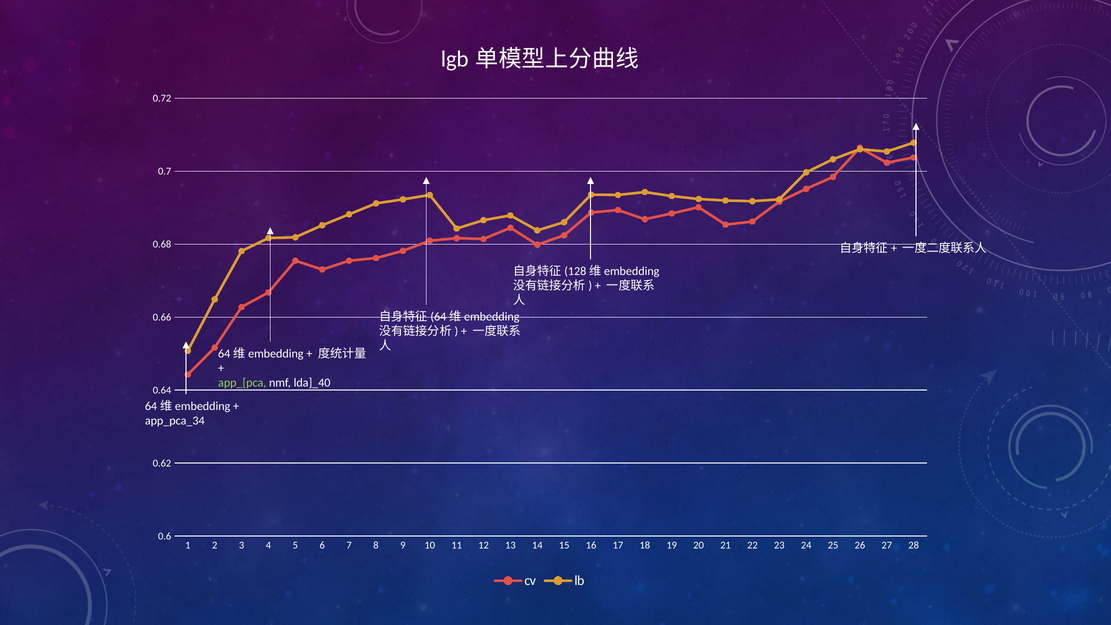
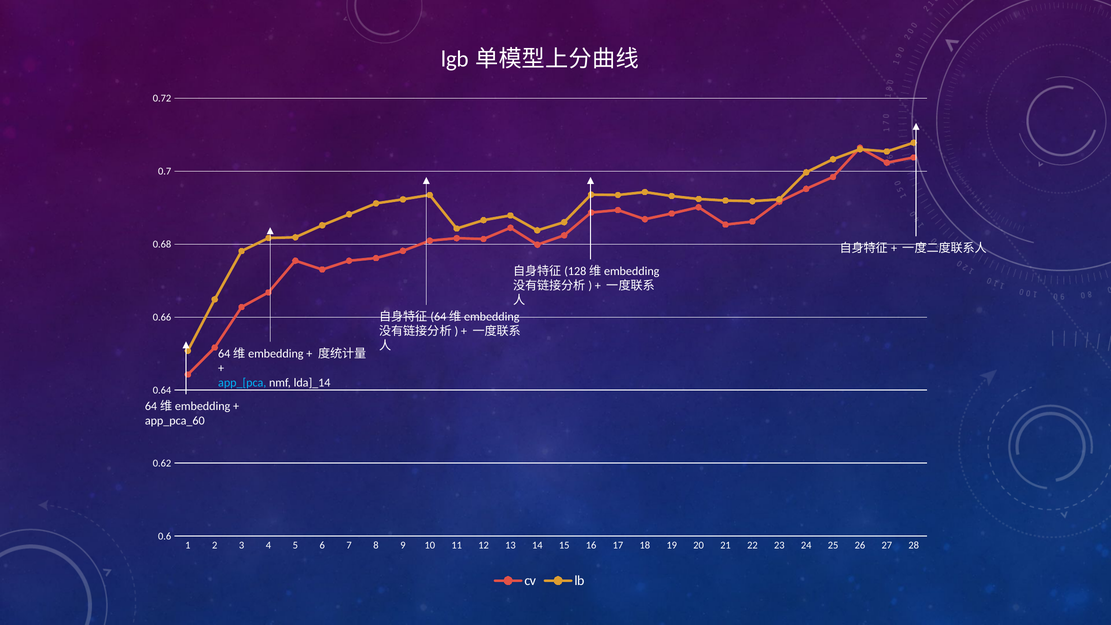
app_[pca colour: light green -> light blue (242, 383)
lda]_40: lda]_40 -> lda]_14 (312, 383)
app_pca_34: app_pca_34 -> app_pca_60 (175, 421)
